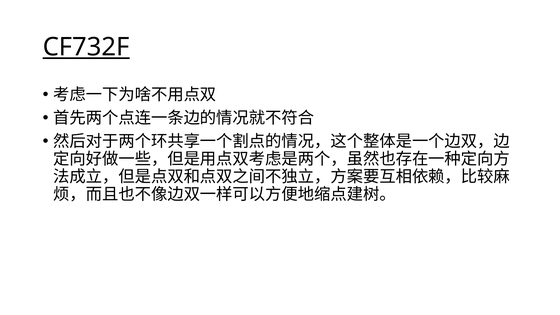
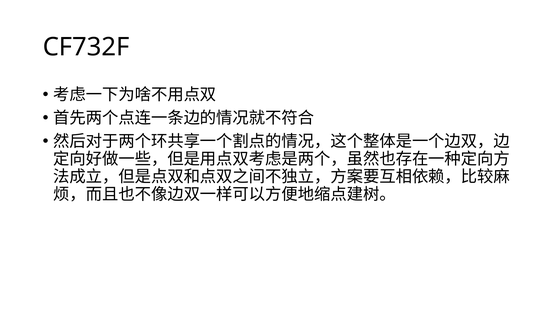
CF732F underline: present -> none (86, 47)
